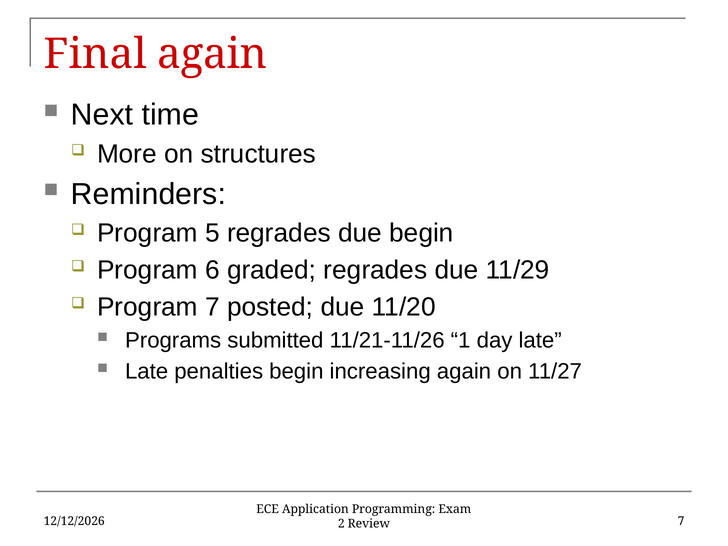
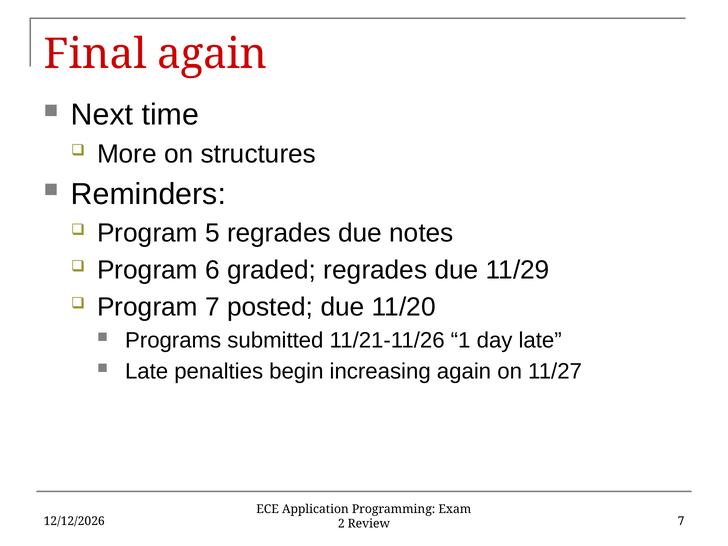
due begin: begin -> notes (421, 233)
